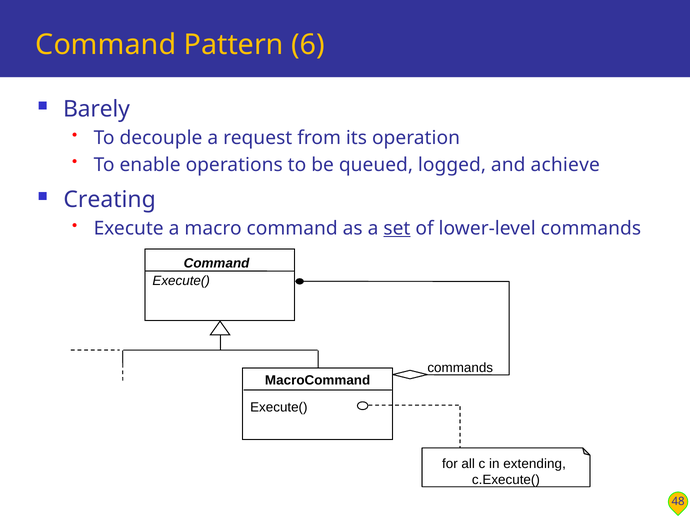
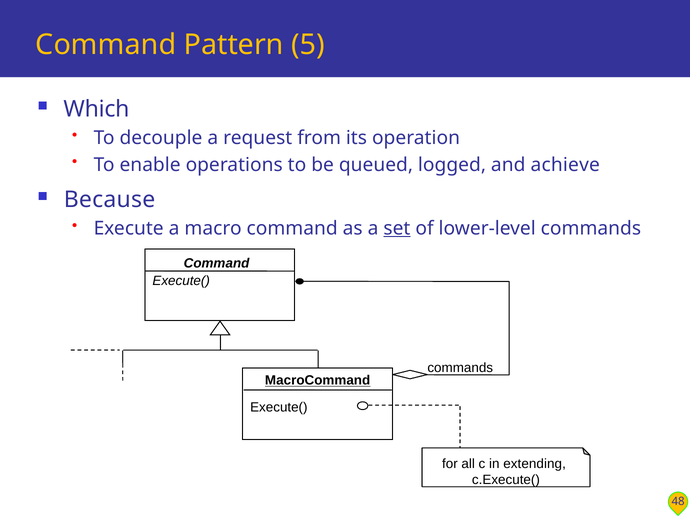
6: 6 -> 5 (308, 45)
Barely: Barely -> Which (96, 109)
Creating: Creating -> Because (109, 200)
MacroCommand underline: none -> present (318, 381)
